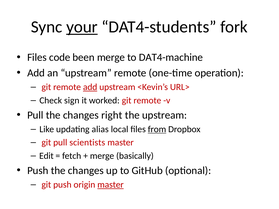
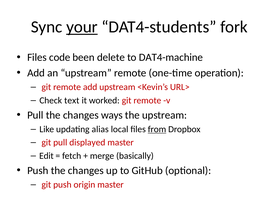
been merge: merge -> delete (111, 57)
add underline: present -> none (90, 87)
sign: sign -> text (72, 101)
right: right -> ways (112, 115)
scientists: scientists -> displayed (87, 143)
master underline: present -> none (111, 185)
